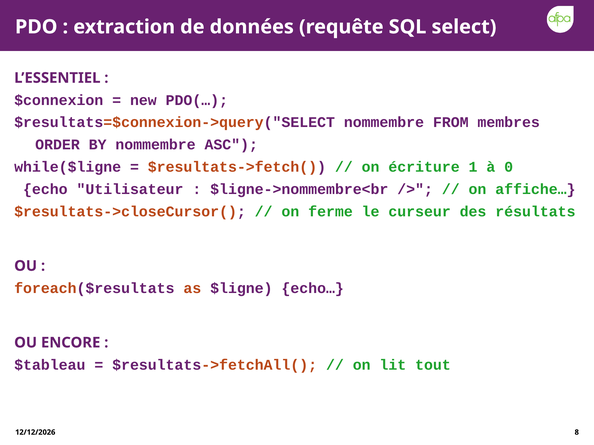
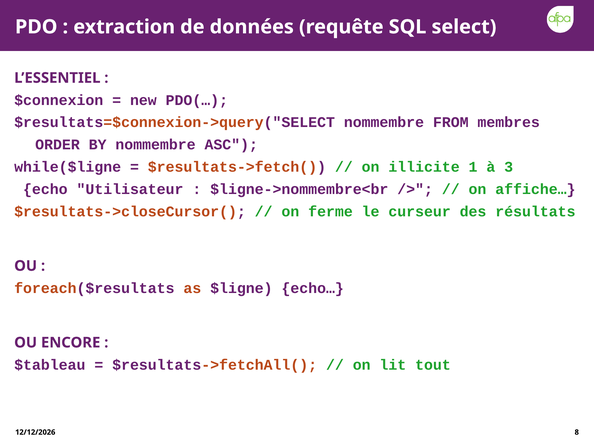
écriture: écriture -> illicite (424, 167)
0: 0 -> 3 (509, 167)
